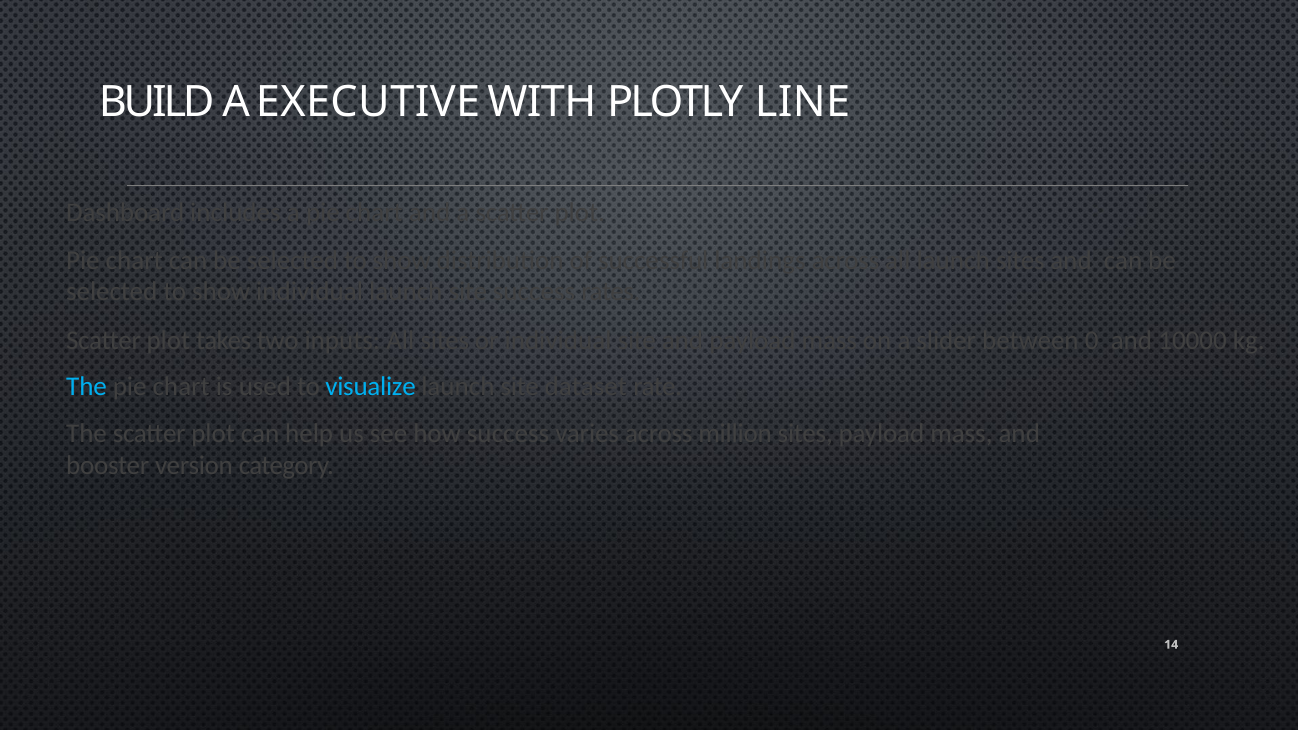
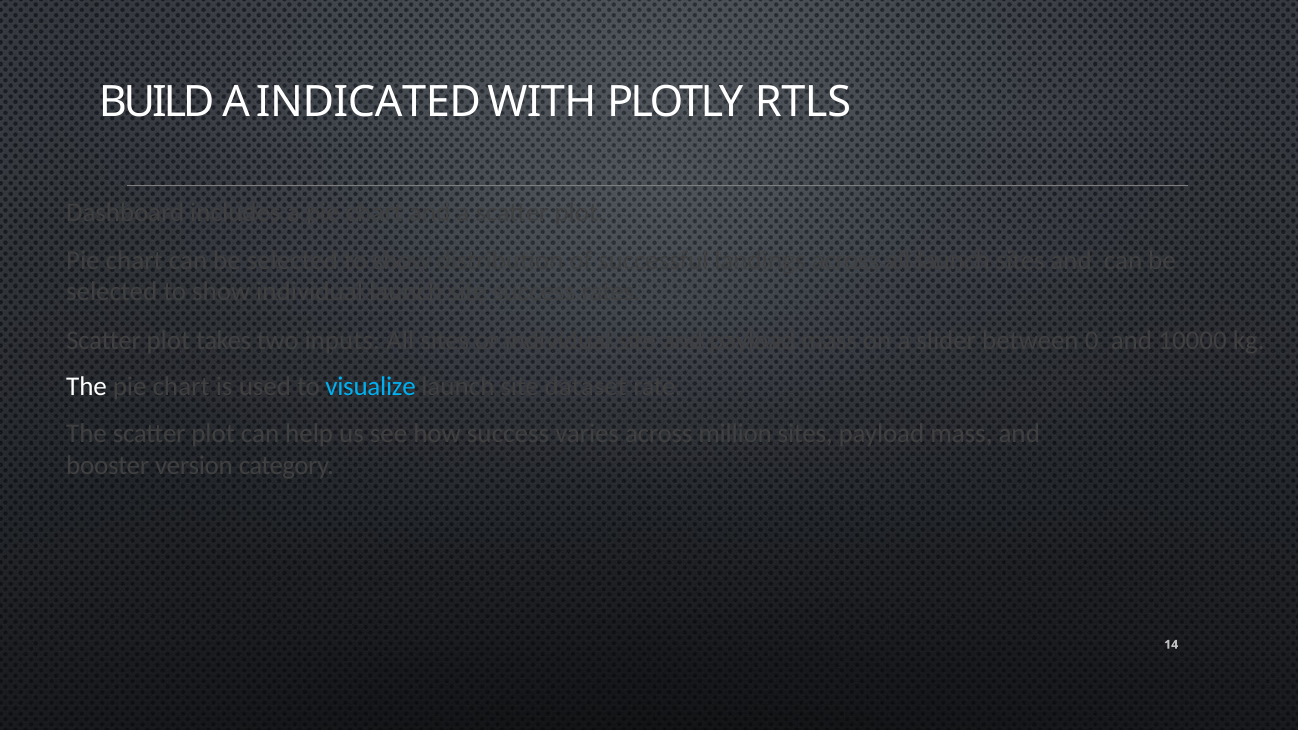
EXECUTIVE: EXECUTIVE -> INDICATED (368, 102)
LINE: LINE -> RTLS (803, 102)
The colour: light blue -> white (87, 387)
